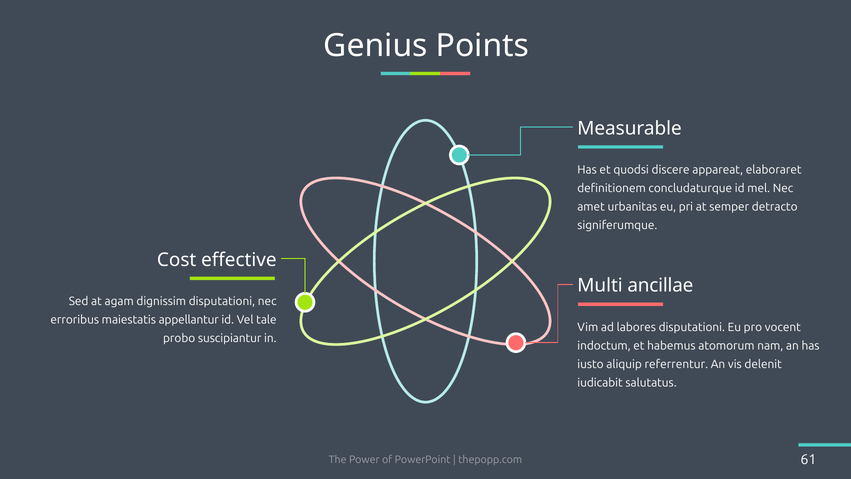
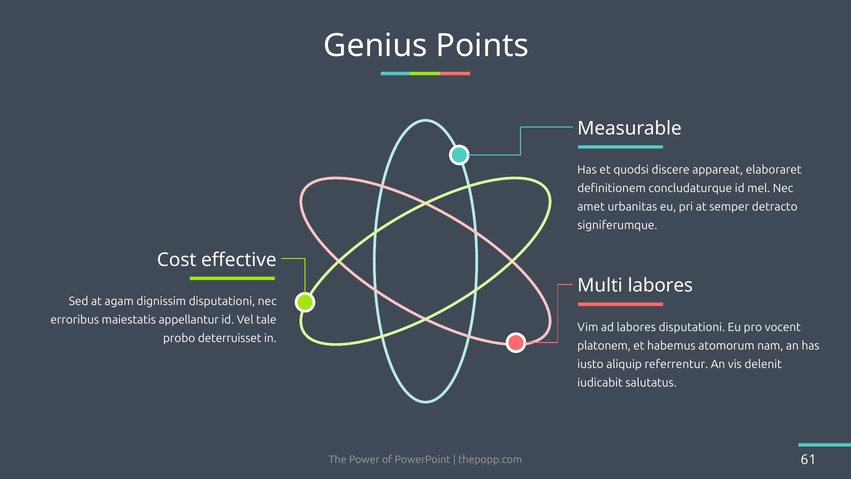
Multi ancillae: ancillae -> labores (660, 285)
suscipiantur: suscipiantur -> deterruisset (230, 338)
indoctum: indoctum -> platonem (604, 346)
